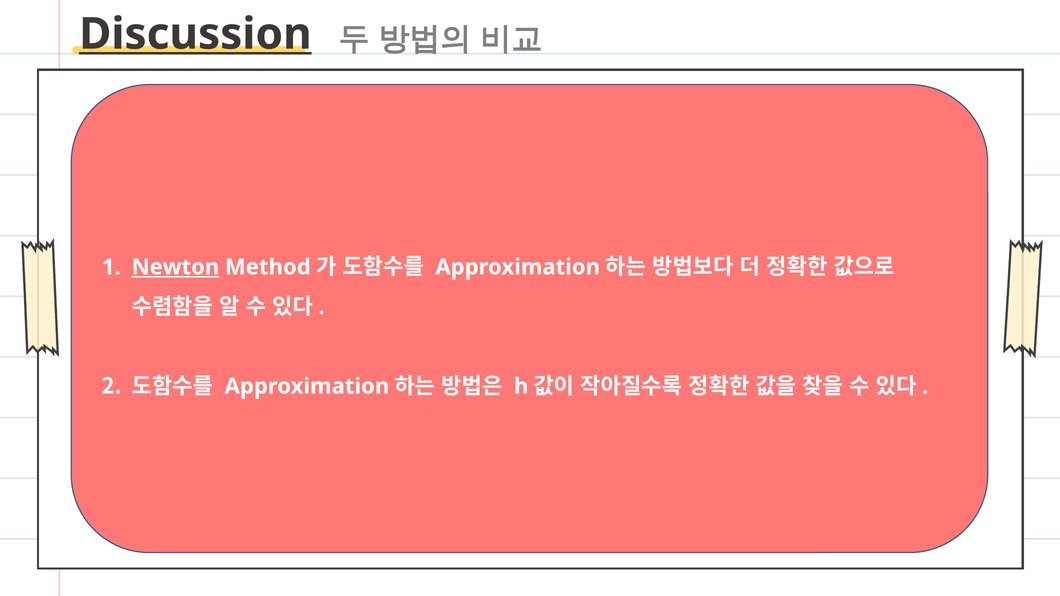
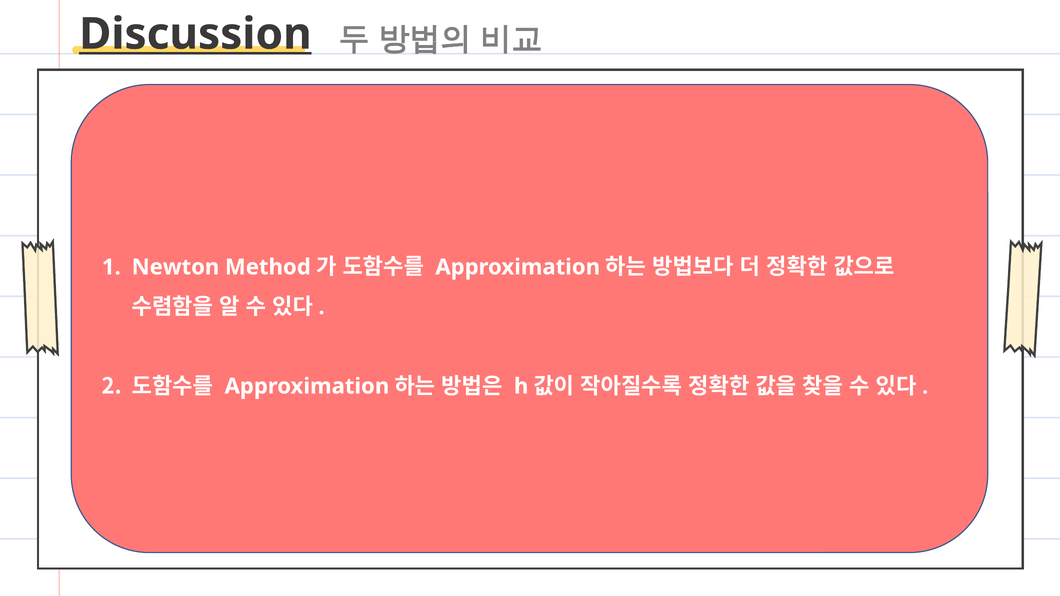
Newton underline: present -> none (175, 267)
